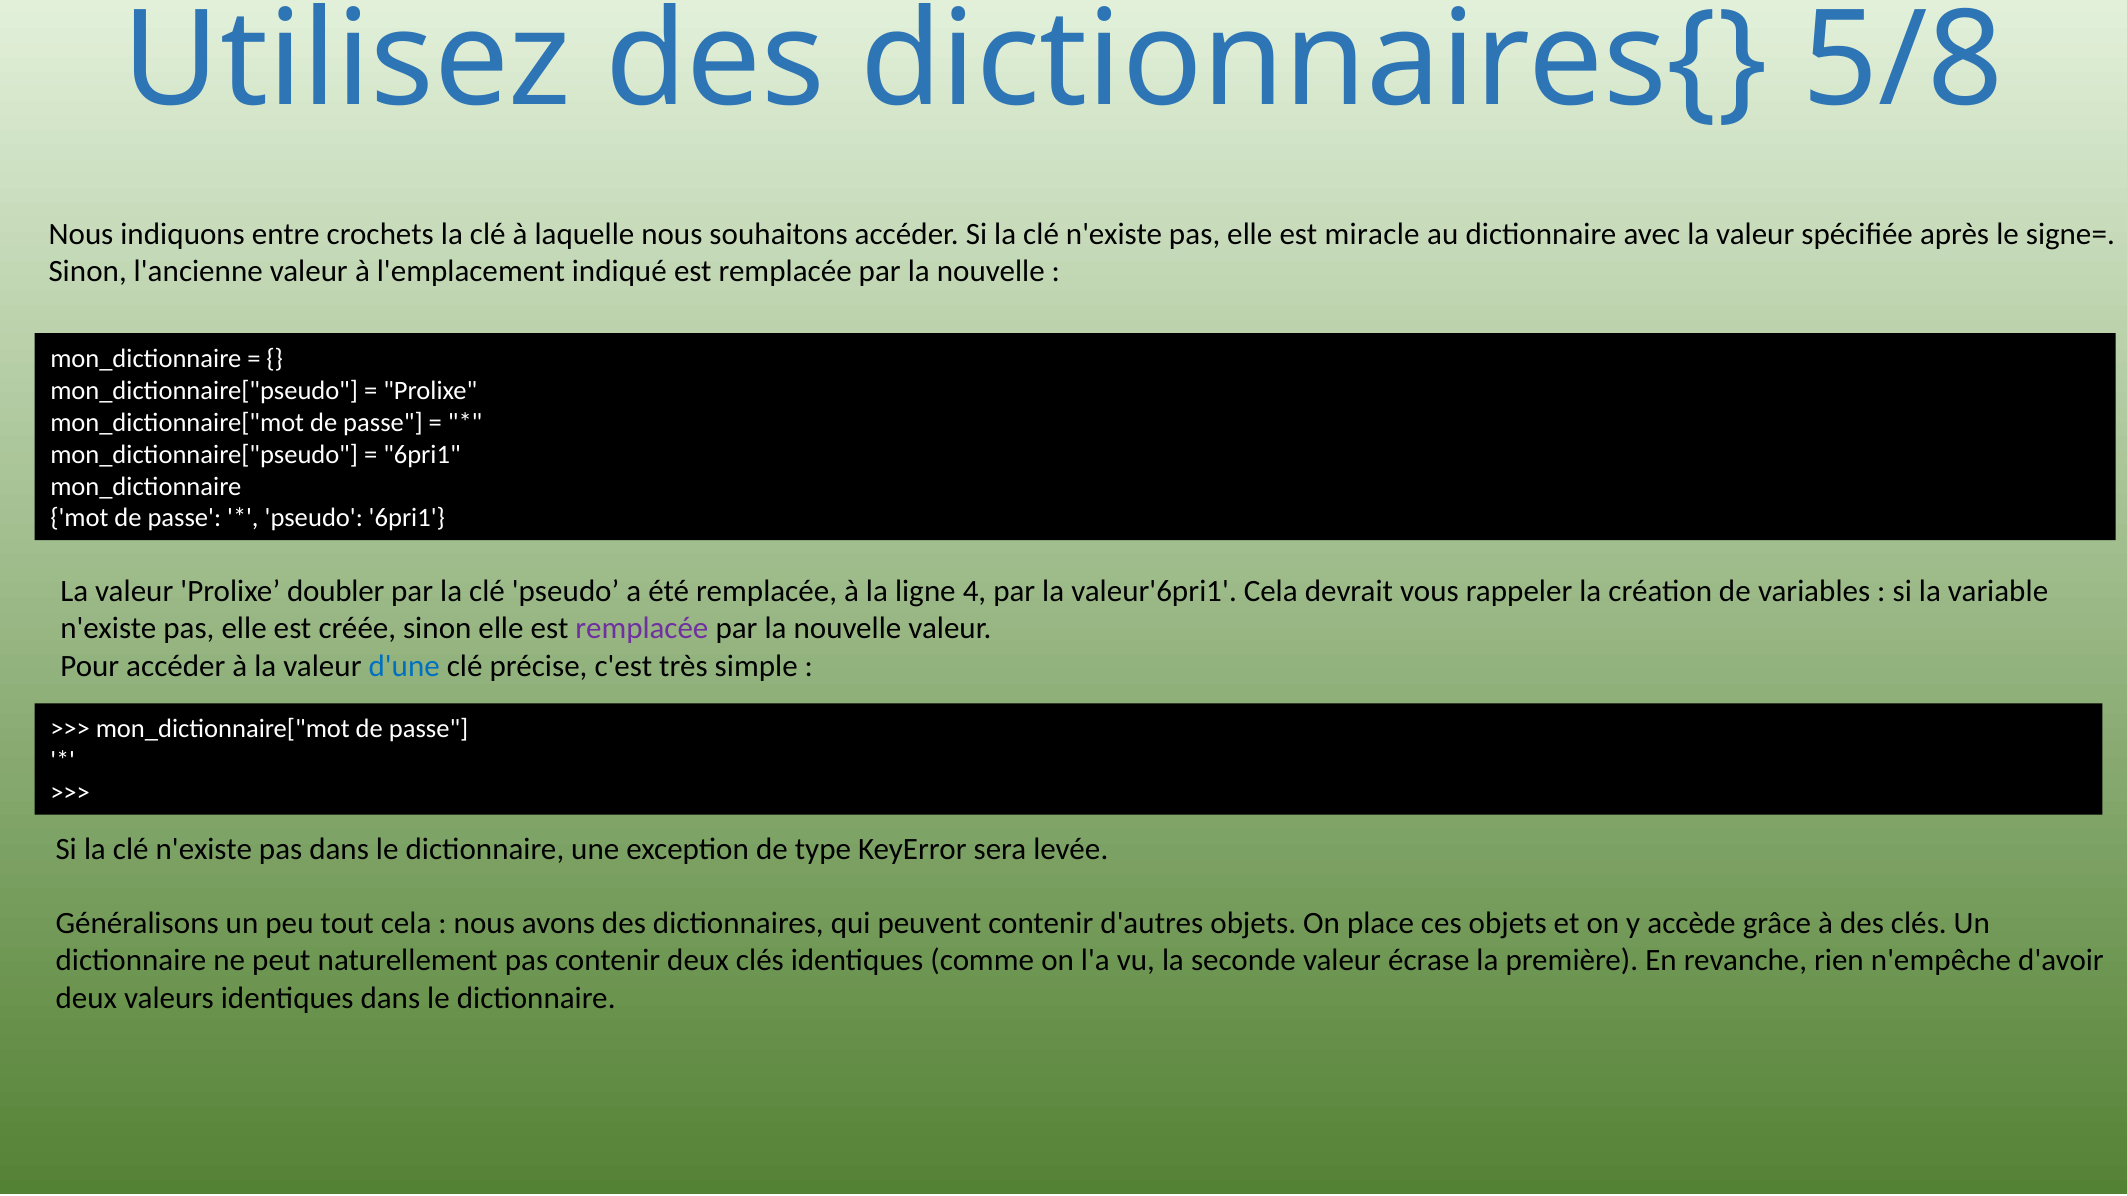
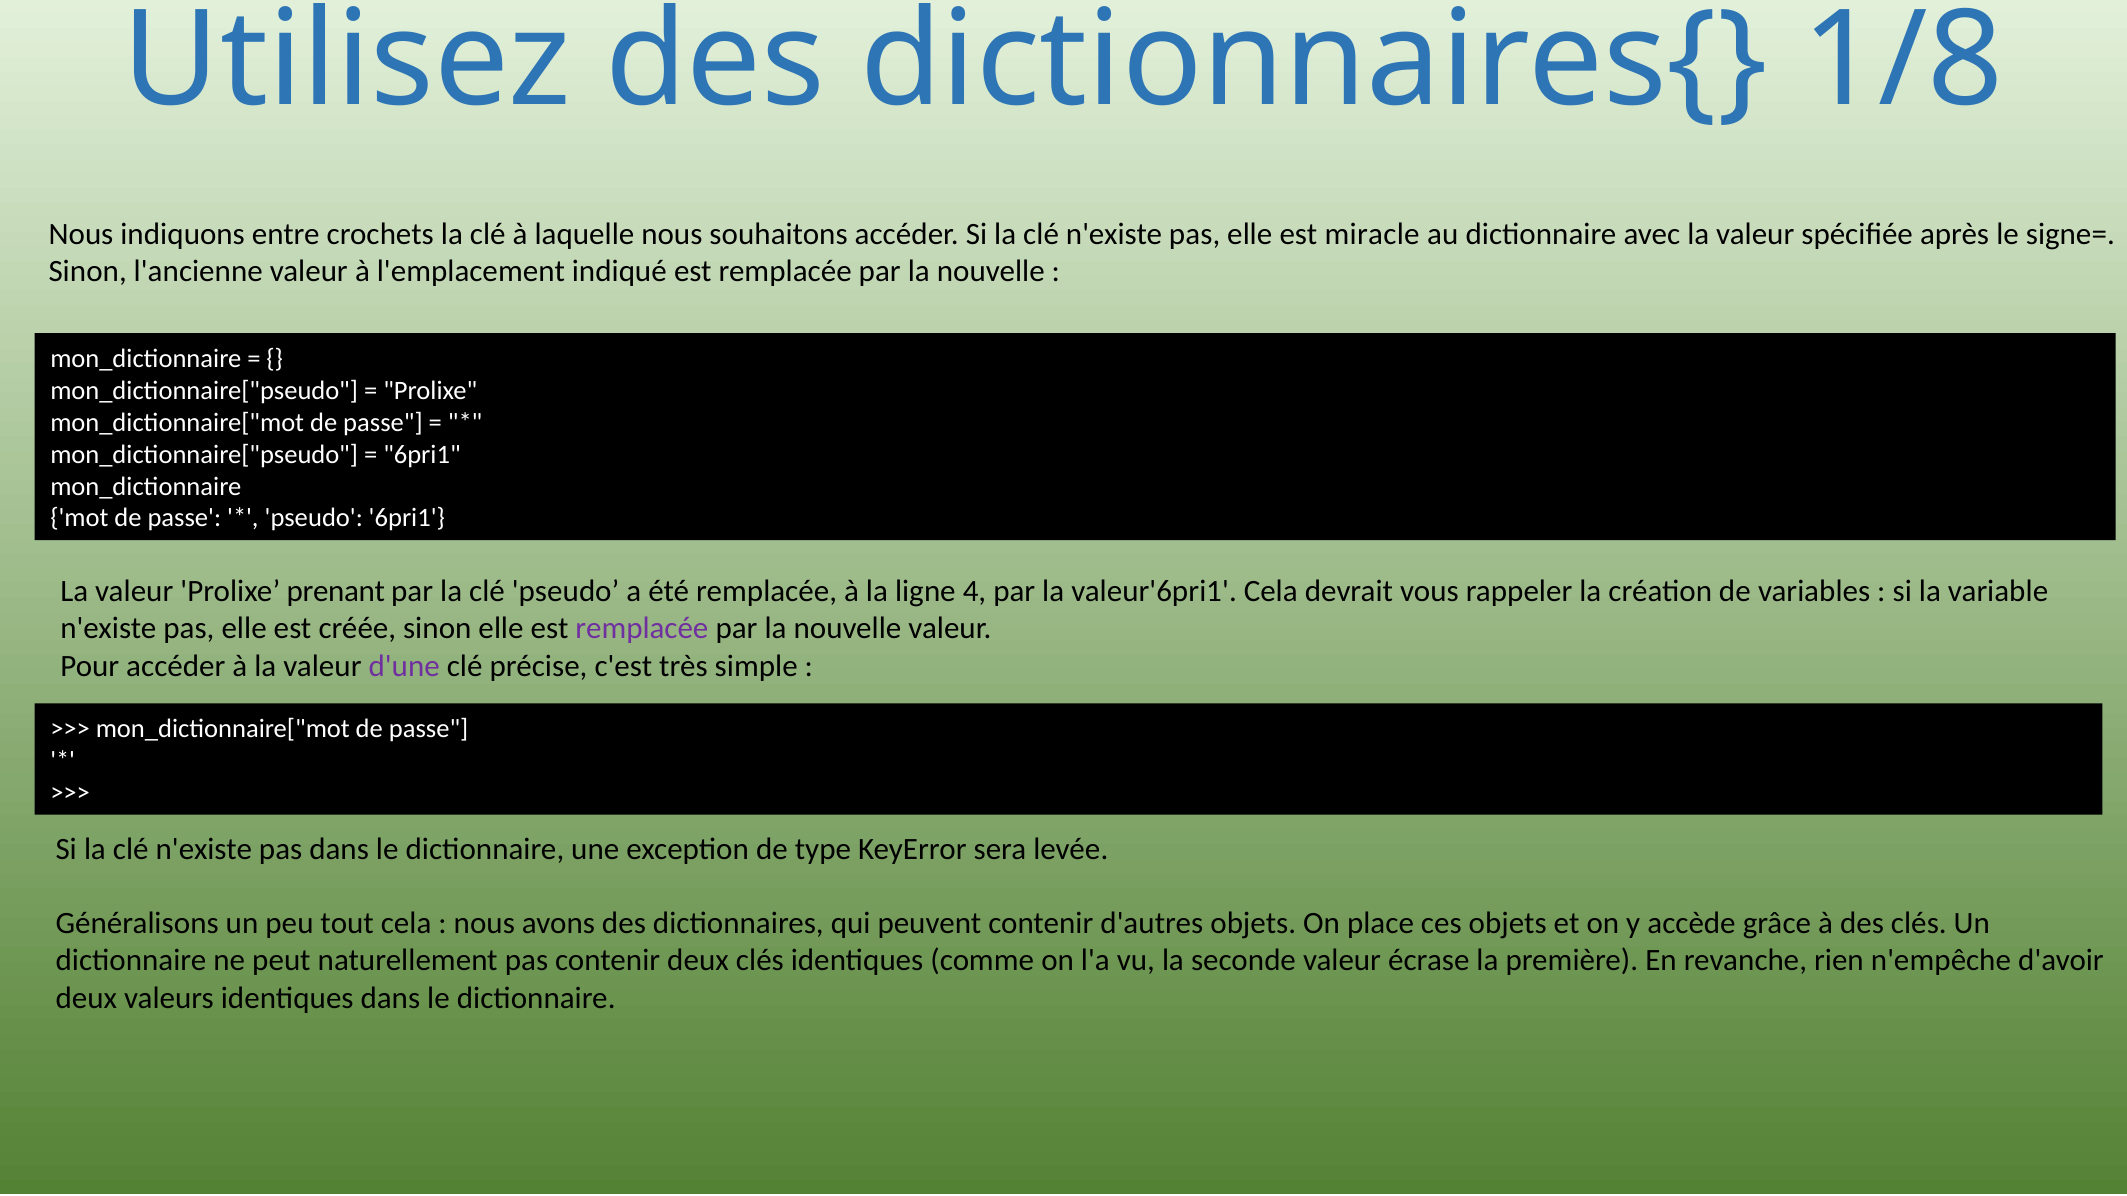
5/8: 5/8 -> 1/8 (1903, 61)
doubler: doubler -> prenant (336, 592)
d'une colour: blue -> purple (404, 666)
